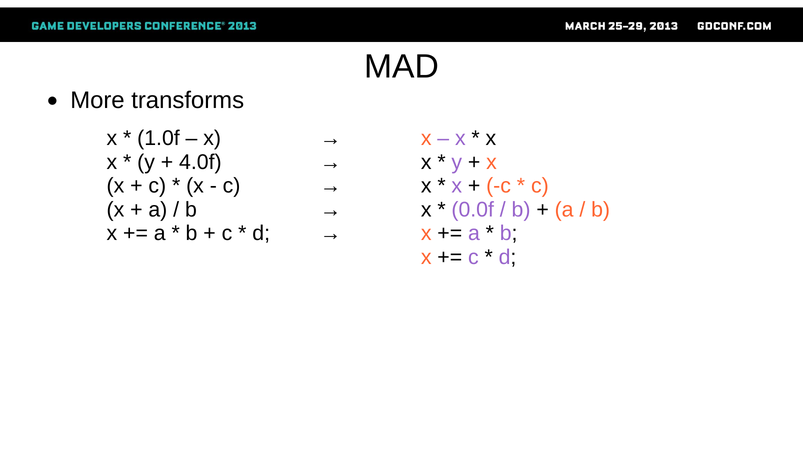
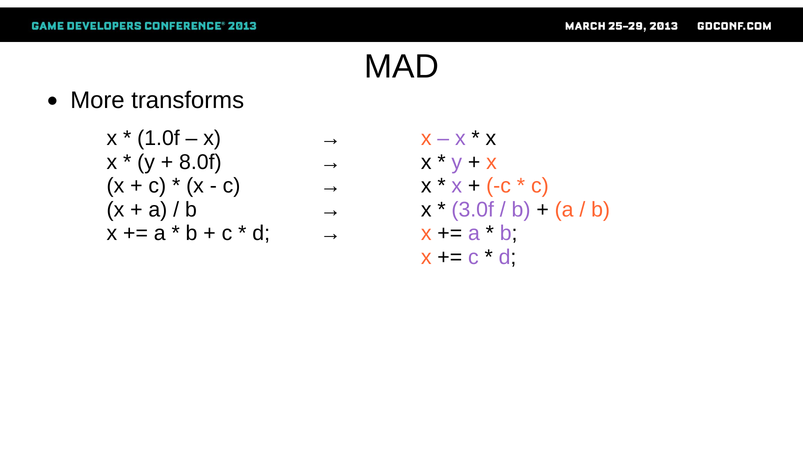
4.0f: 4.0f -> 8.0f (200, 162)
0.0f: 0.0f -> 3.0f (473, 209)
